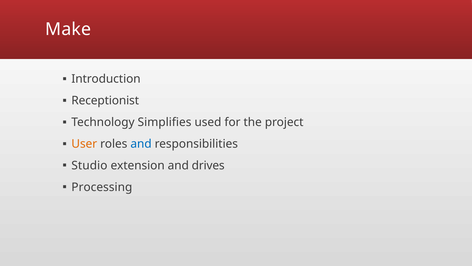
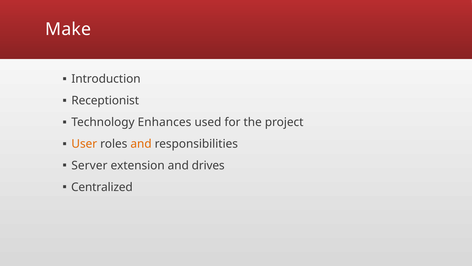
Simplifies: Simplifies -> Enhances (165, 122)
and colour: blue -> orange (141, 144)
Studio: Studio -> Server (89, 165)
Processing: Processing -> Centralized (102, 187)
